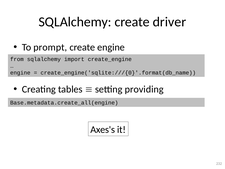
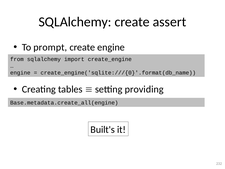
driver: driver -> assert (169, 22)
Axes's: Axes's -> Built's (103, 129)
